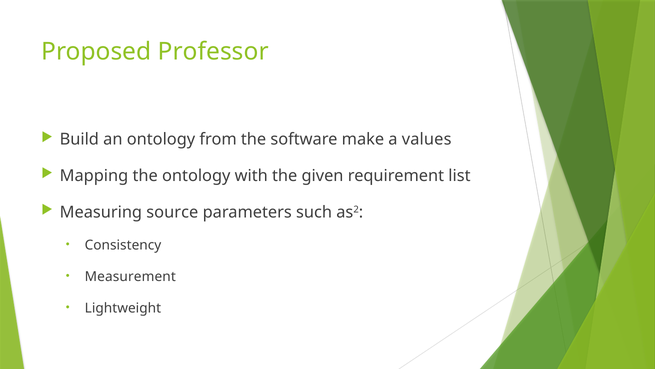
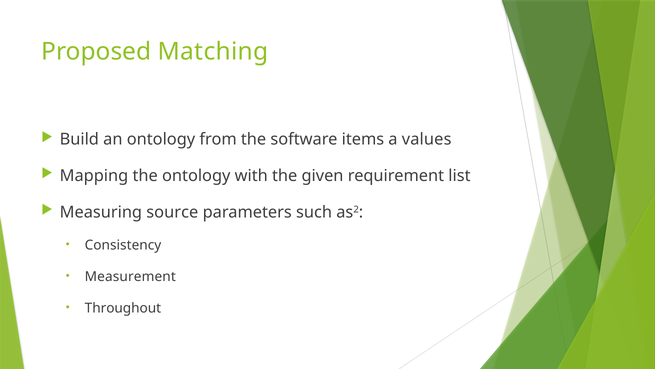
Professor: Professor -> Matching (213, 52)
make: make -> items (363, 139)
Lightweight: Lightweight -> Throughout (123, 308)
